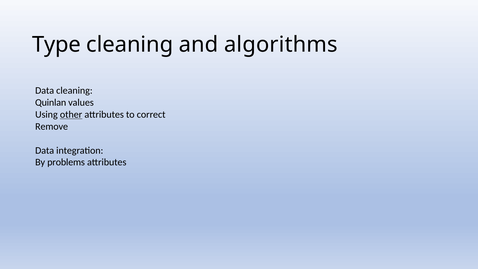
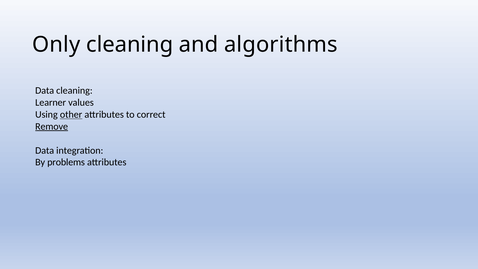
Type: Type -> Only (56, 44)
Quinlan: Quinlan -> Learner (51, 103)
Remove underline: none -> present (52, 126)
